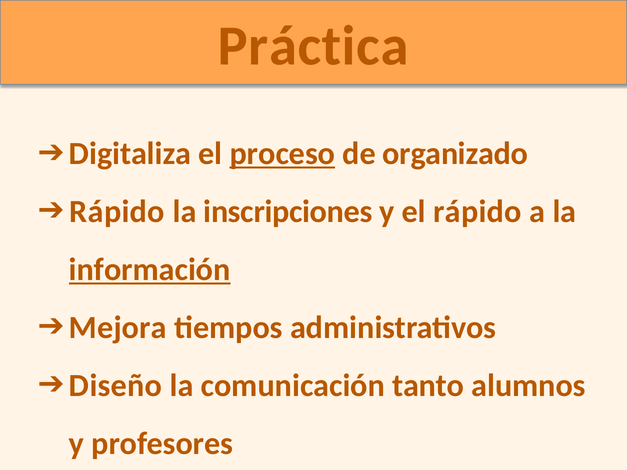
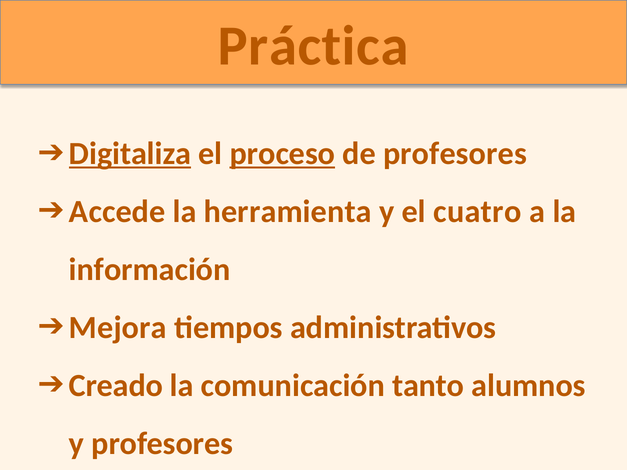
Digitaliza underline: none -> present (130, 154)
de organizado: organizado -> profesores (455, 154)
Rápido: Rápido -> Accede (117, 212)
inscripciones: inscripciones -> herramienta (288, 212)
el rápido: rápido -> cuatro (477, 212)
información underline: present -> none (150, 270)
Diseño: Diseño -> Creado (116, 386)
